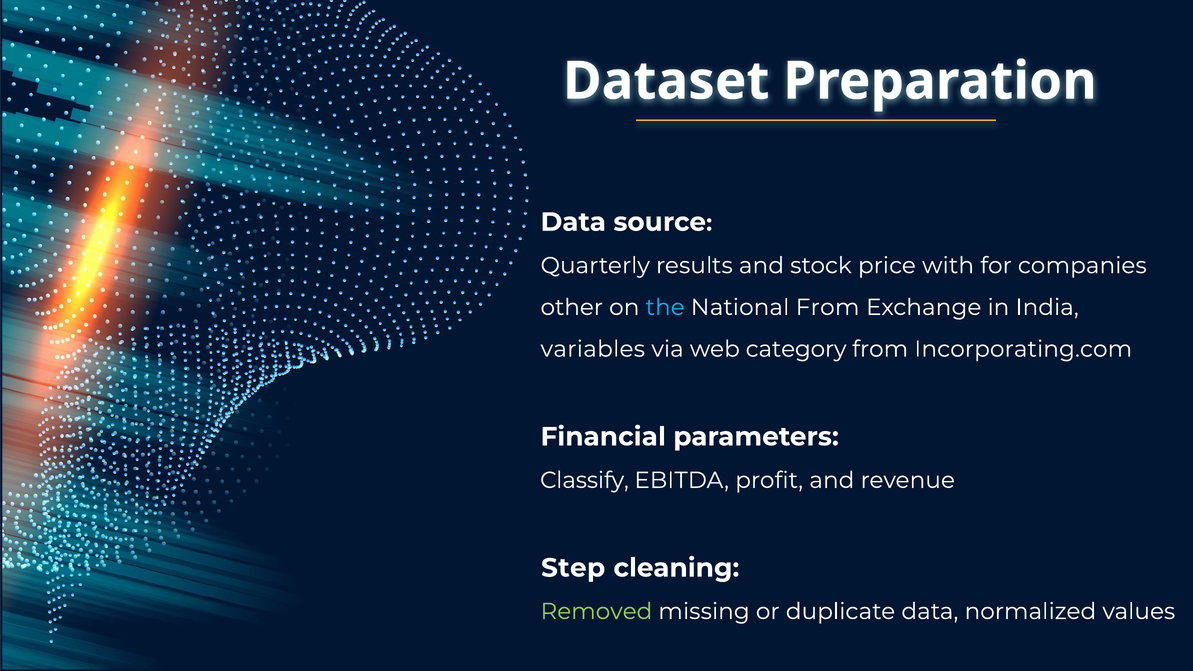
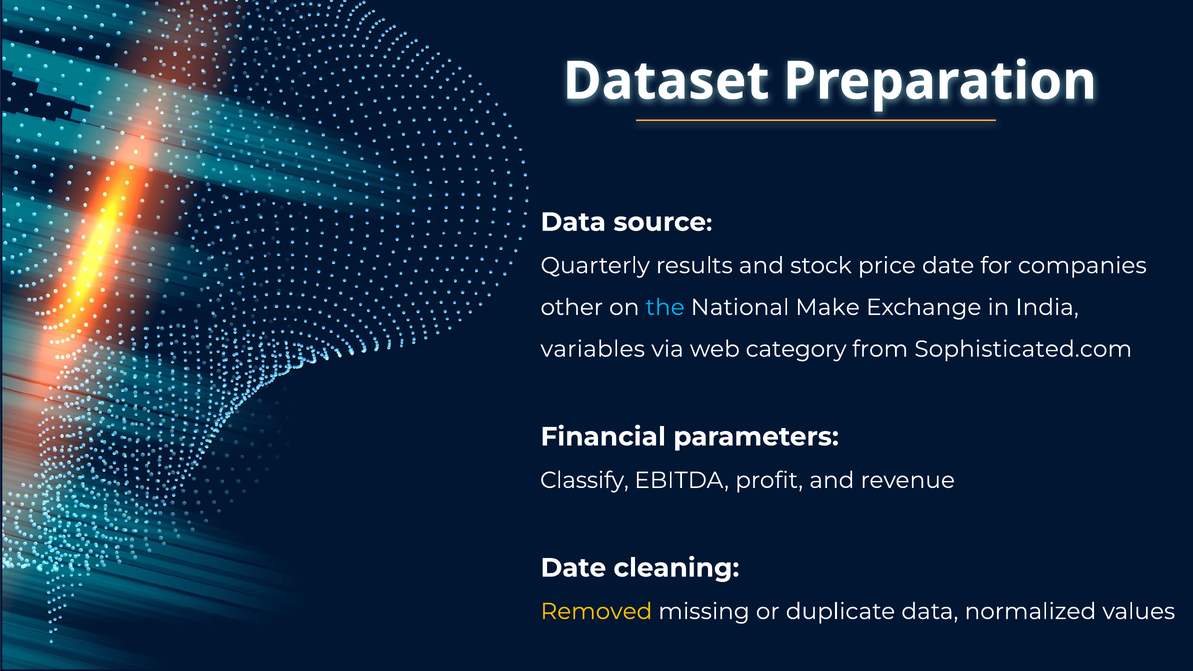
price with: with -> date (948, 266)
National From: From -> Make (828, 307)
Incorporating.com: Incorporating.com -> Sophisticated.com (1023, 349)
Step: Step -> Date (573, 568)
Removed colour: light green -> yellow (596, 611)
